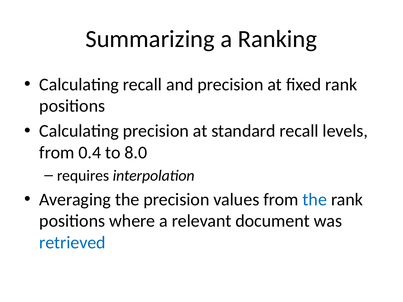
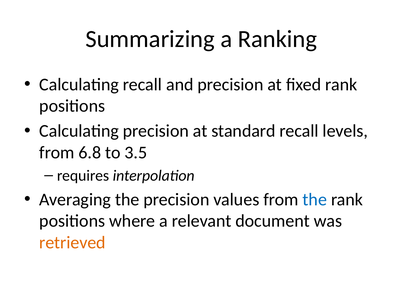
0.4: 0.4 -> 6.8 (90, 153)
8.0: 8.0 -> 3.5 (136, 153)
retrieved colour: blue -> orange (72, 243)
